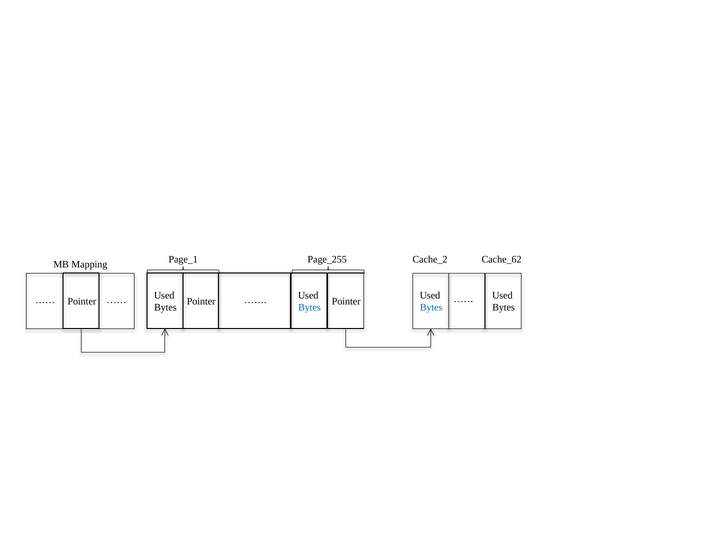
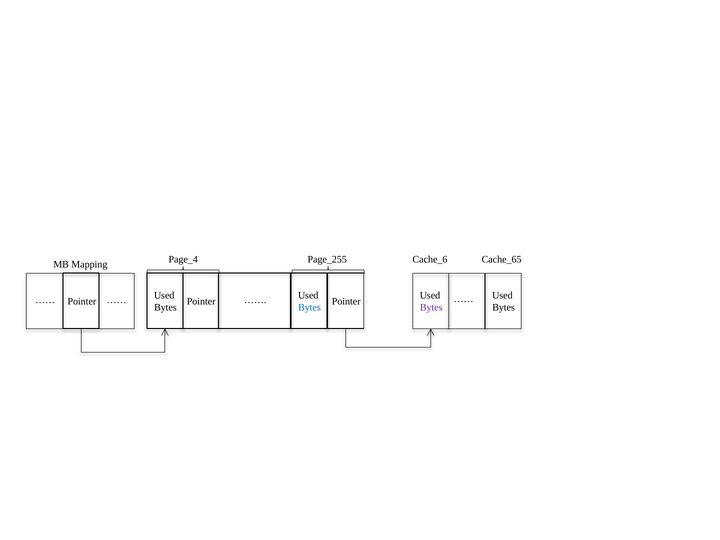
Page_1: Page_1 -> Page_4 (183, 259)
Cache_2: Cache_2 -> Cache_6 (430, 259)
Cache_62: Cache_62 -> Cache_65 (502, 259)
Bytes colour: blue -> purple (431, 307)
